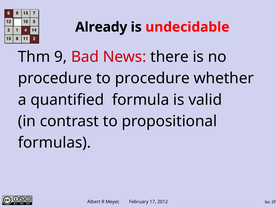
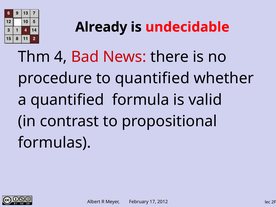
9: 9 -> 4 (61, 57)
to procedure: procedure -> quantified (152, 78)
